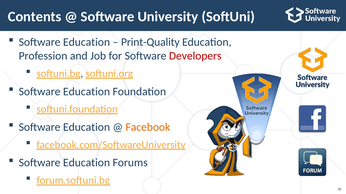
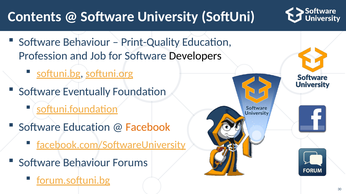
Education: Education -> Behaviour (87, 42)
Developers colour: red -> black (195, 56)
Education: Education -> Eventually (87, 92)
Education: Education -> Behaviour (87, 163)
